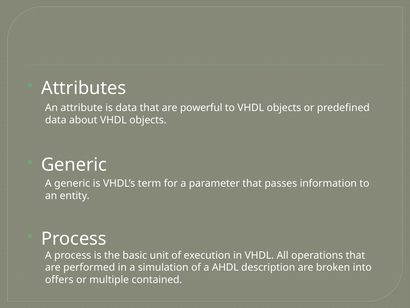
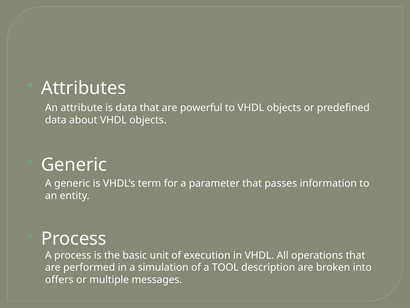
AHDL: AHDL -> TOOL (225, 267)
contained: contained -> messages (157, 279)
